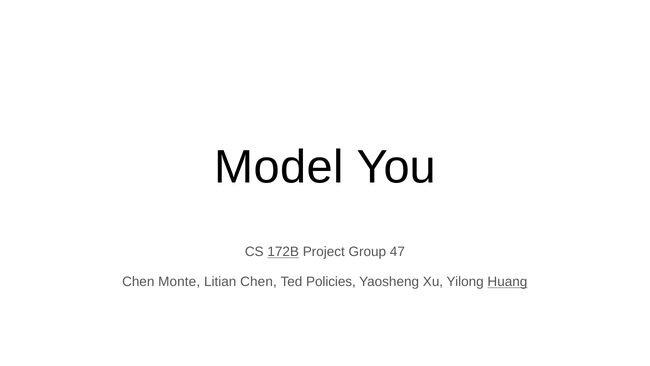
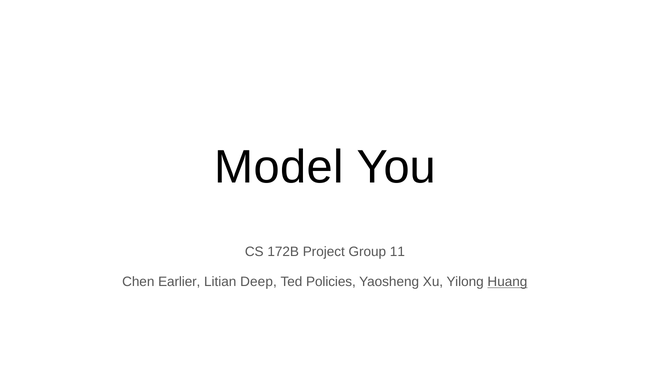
172B underline: present -> none (283, 252)
47: 47 -> 11 (397, 252)
Monte: Monte -> Earlier (179, 282)
Litian Chen: Chen -> Deep (258, 282)
